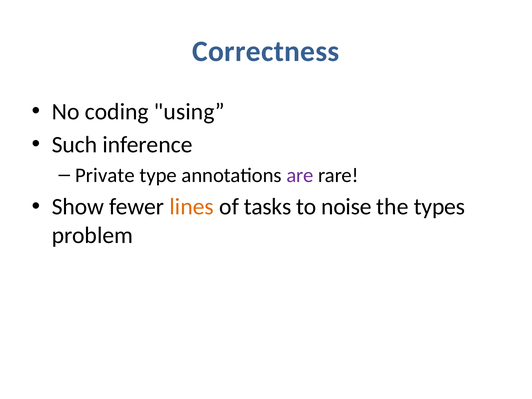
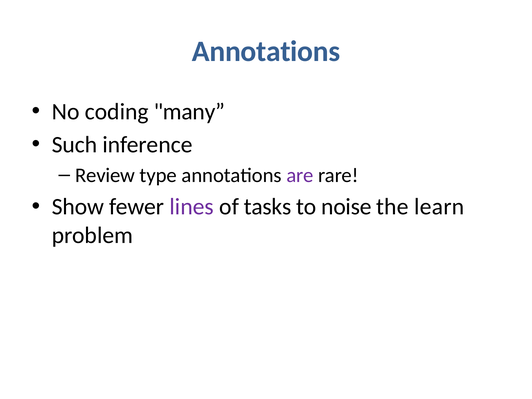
Correctness: Correctness -> Annotations (266, 51)
using: using -> many (189, 112)
Private: Private -> Review (105, 175)
lines colour: orange -> purple (192, 207)
types: types -> learn (439, 207)
